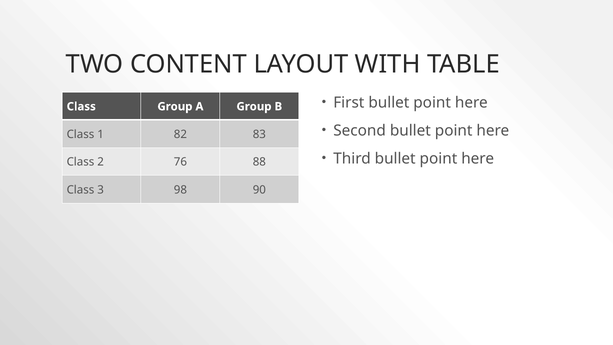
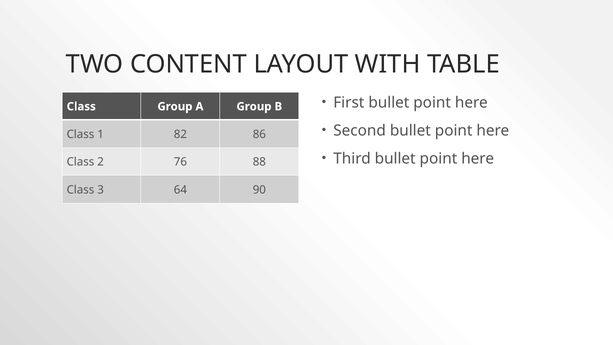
83: 83 -> 86 (259, 134)
98: 98 -> 64 (180, 190)
